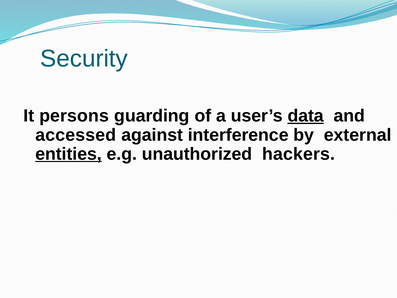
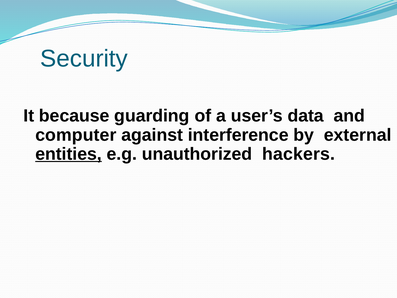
persons: persons -> because (74, 116)
data underline: present -> none (306, 116)
accessed: accessed -> computer (76, 135)
